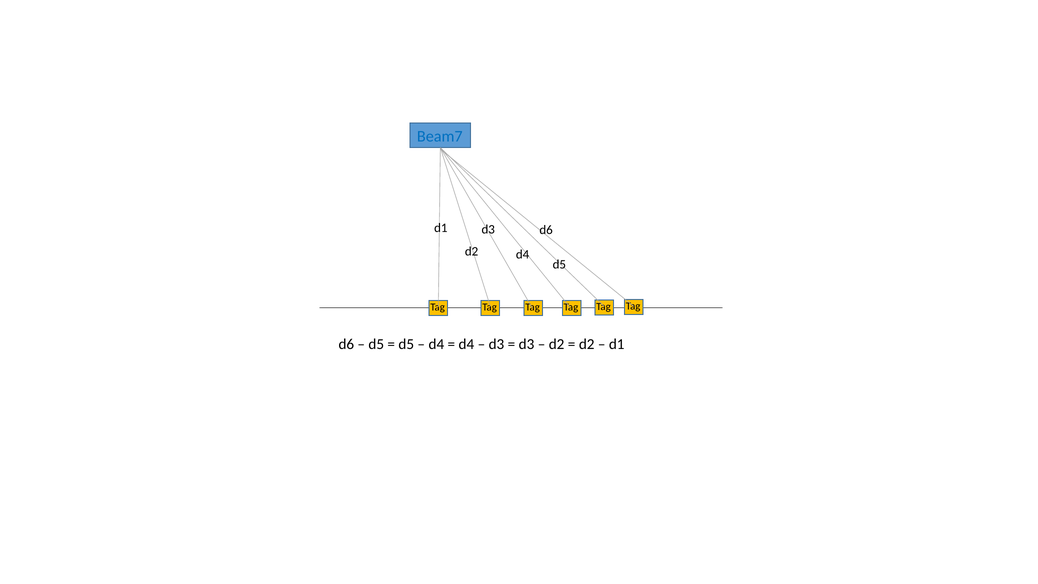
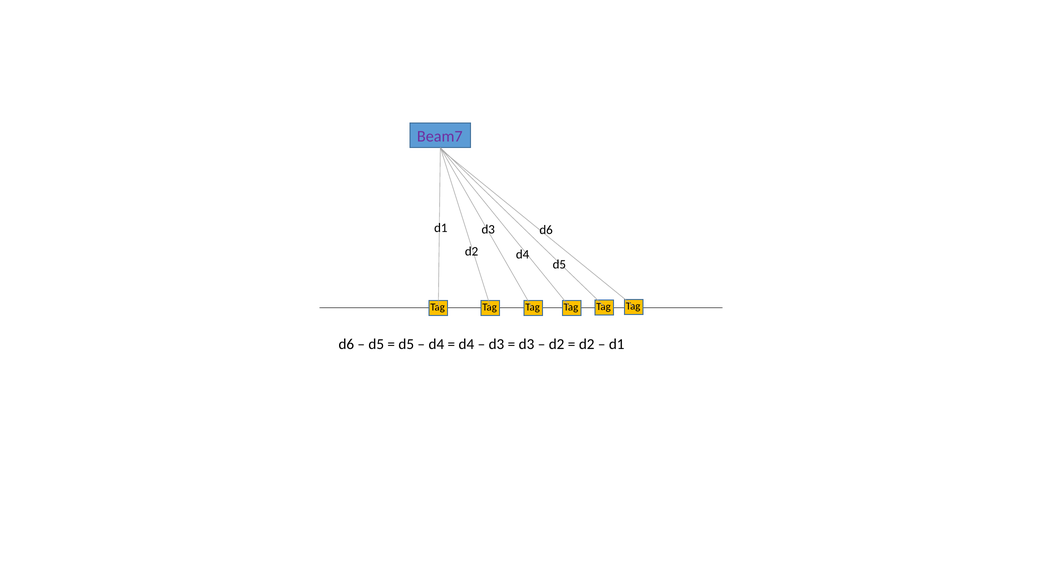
Beam7 colour: blue -> purple (440, 136)
